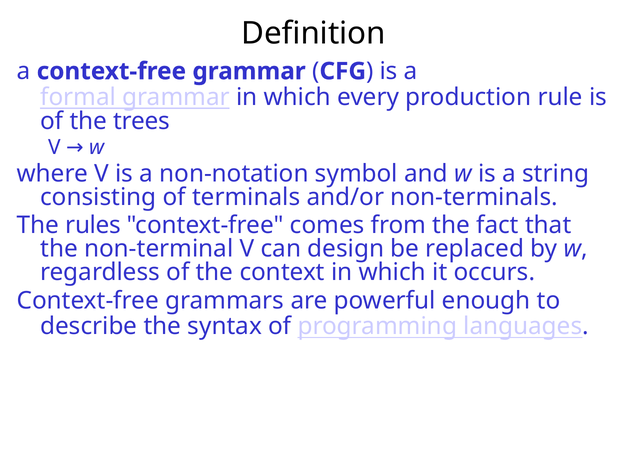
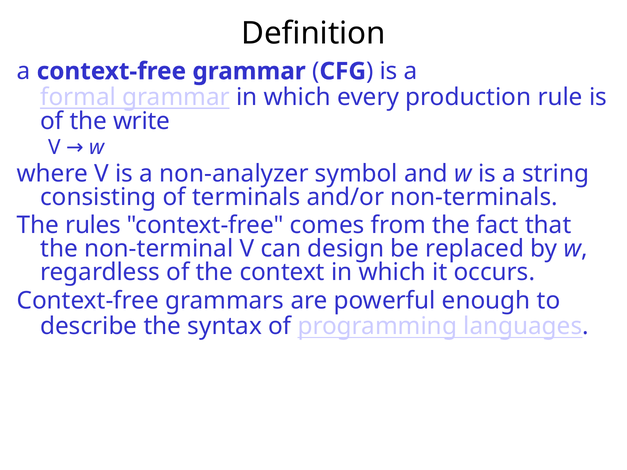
trees: trees -> write (142, 121)
non-notation: non-notation -> non-analyzer (234, 174)
